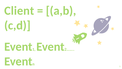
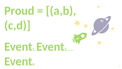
Client: Client -> Proud (19, 11)
